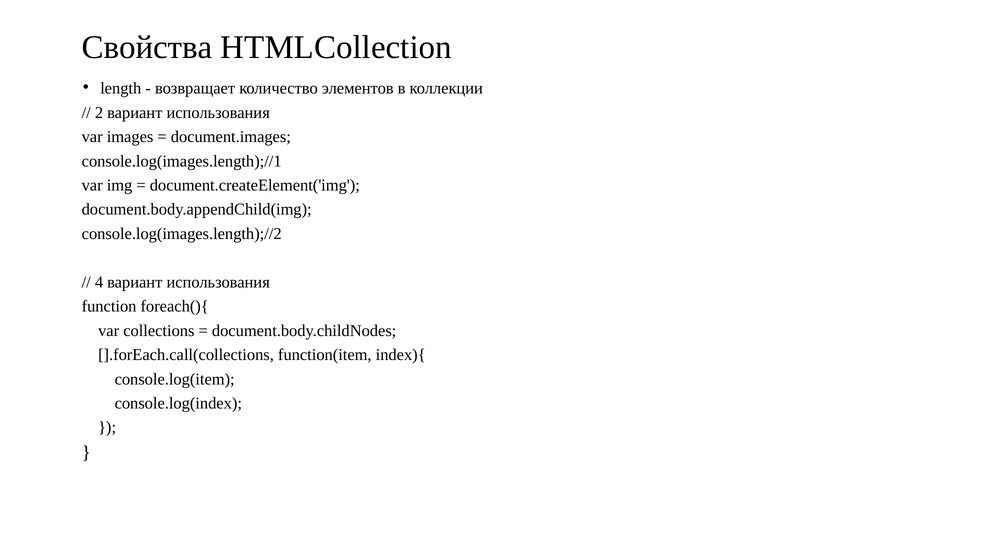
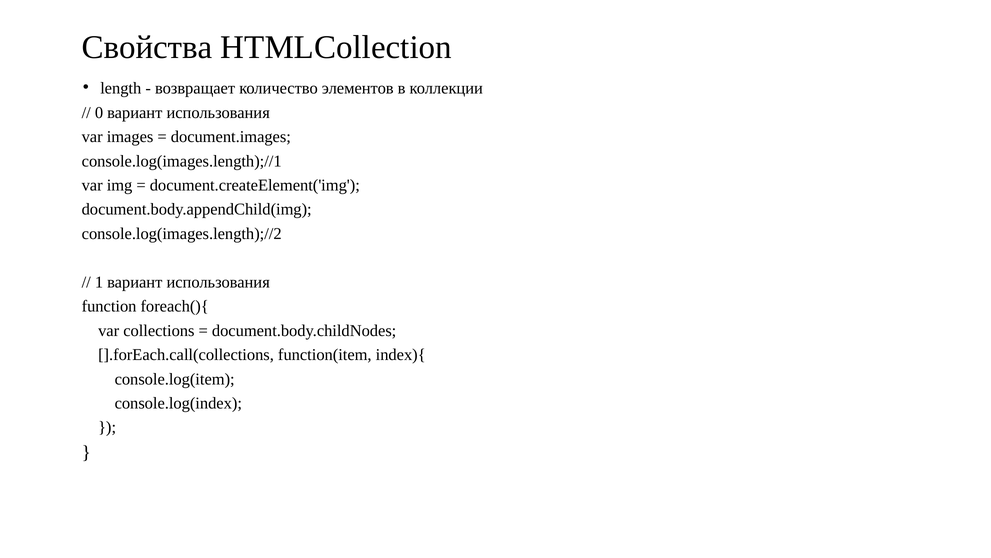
2: 2 -> 0 (99, 113)
4: 4 -> 1 (99, 282)
